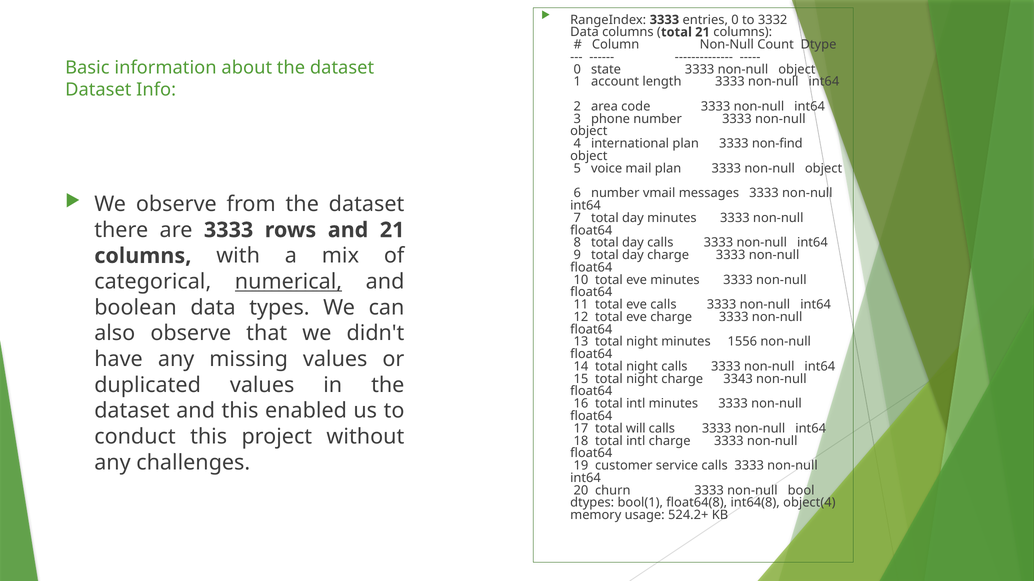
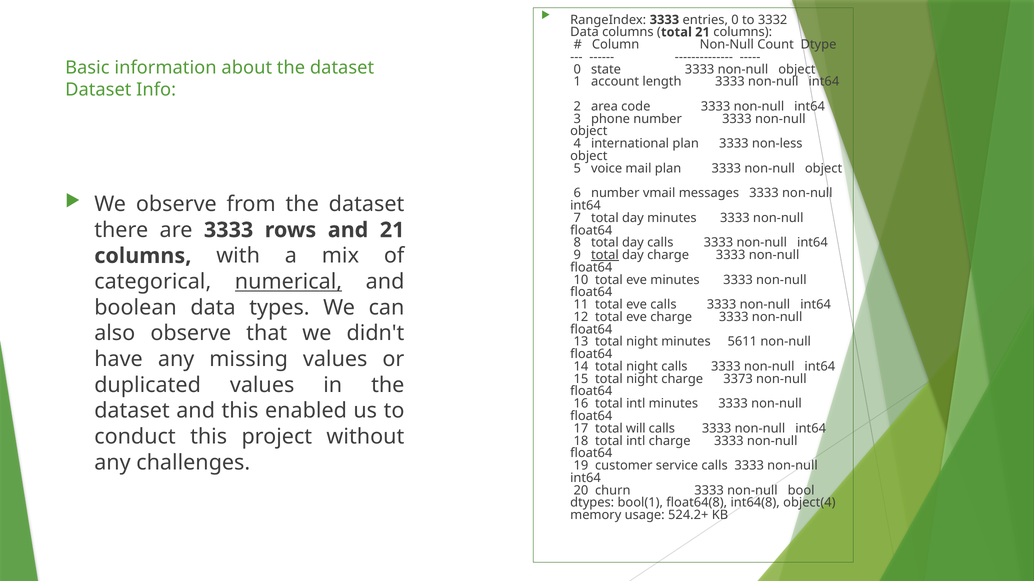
non-find: non-find -> non-less (777, 144)
total underline: none -> present (605, 255)
1556: 1556 -> 5611 (742, 342)
3343: 3343 -> 3373 (738, 379)
